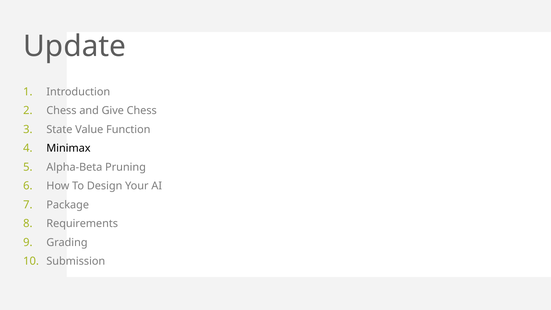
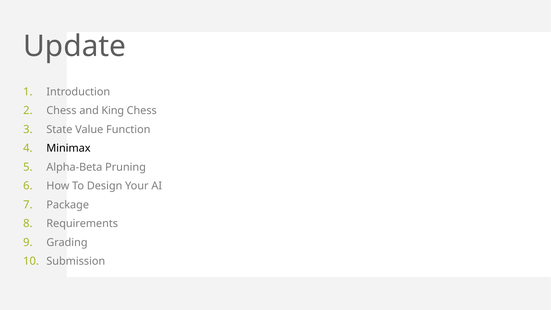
Give: Give -> King (113, 111)
